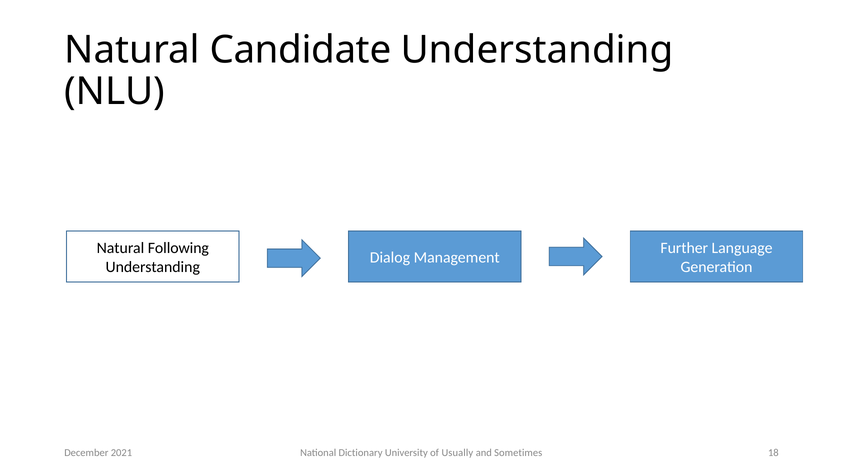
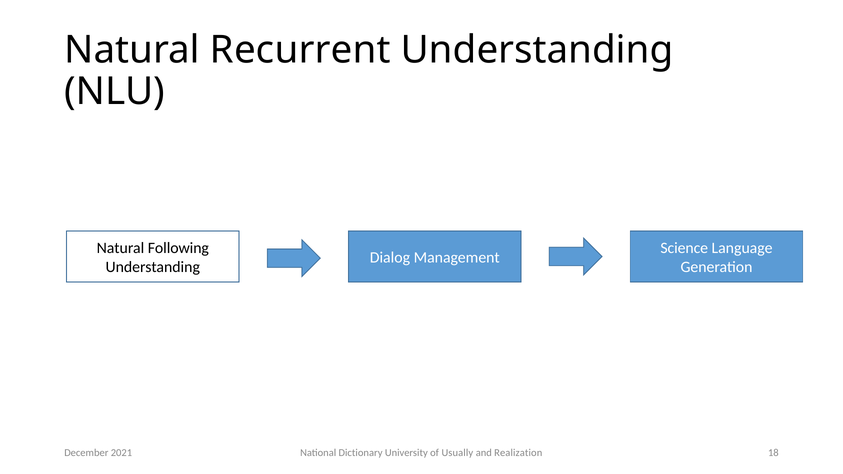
Candidate: Candidate -> Recurrent (300, 50)
Further: Further -> Science (684, 248)
Sometimes: Sometimes -> Realization (518, 453)
